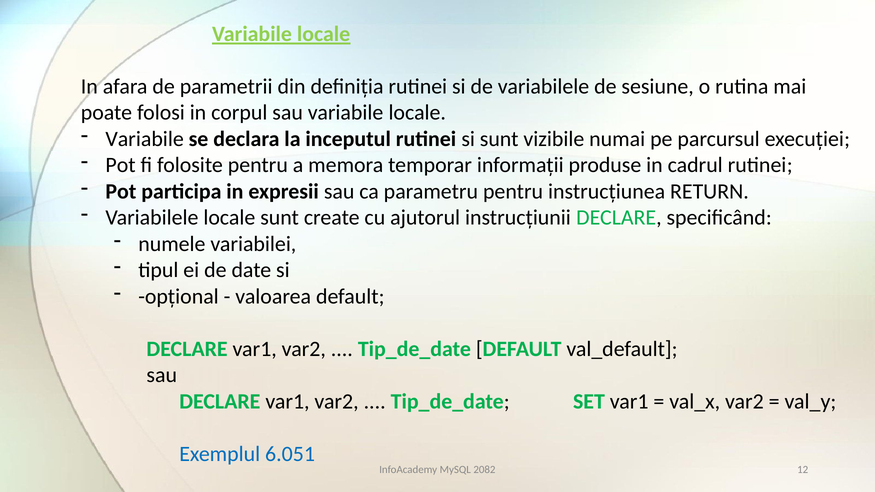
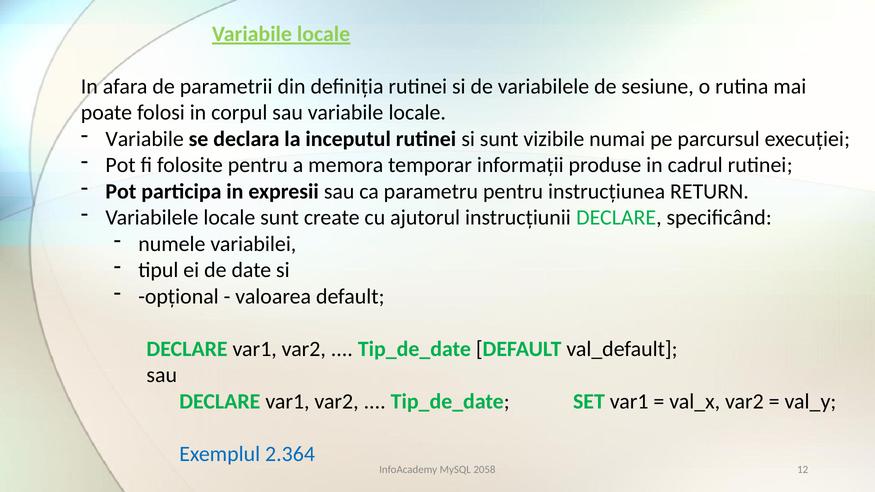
6.051: 6.051 -> 2.364 (290, 454)
2082: 2082 -> 2058 (484, 470)
